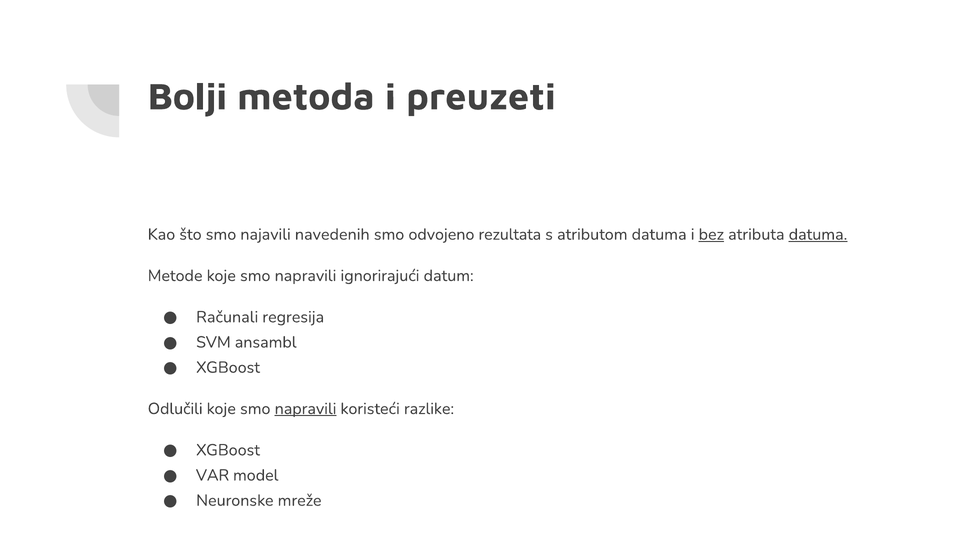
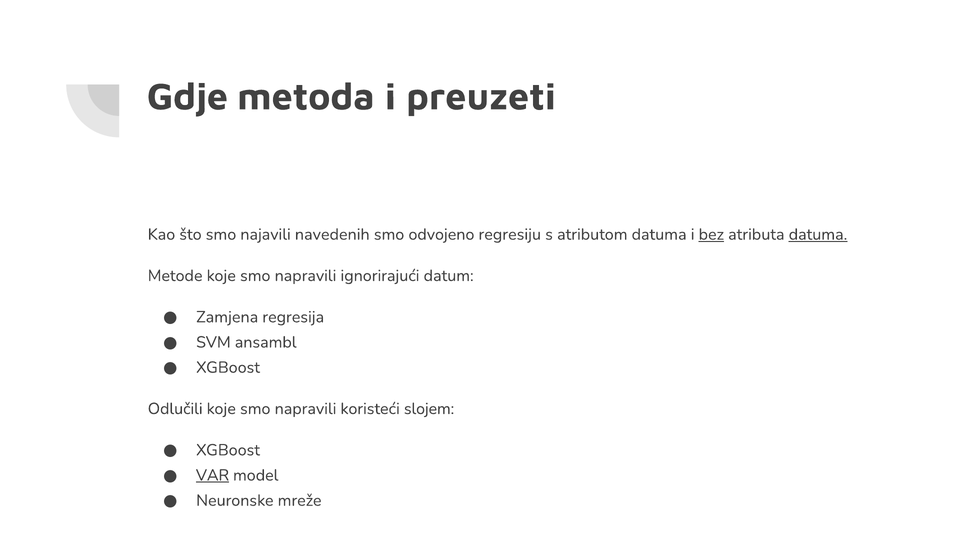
Bolji: Bolji -> Gdje (187, 97)
rezultata: rezultata -> regresiju (510, 235)
Računali: Računali -> Zamjena (227, 317)
napravili underline: present -> none (306, 409)
razlike: razlike -> slojem (429, 409)
VAR underline: none -> present (213, 476)
